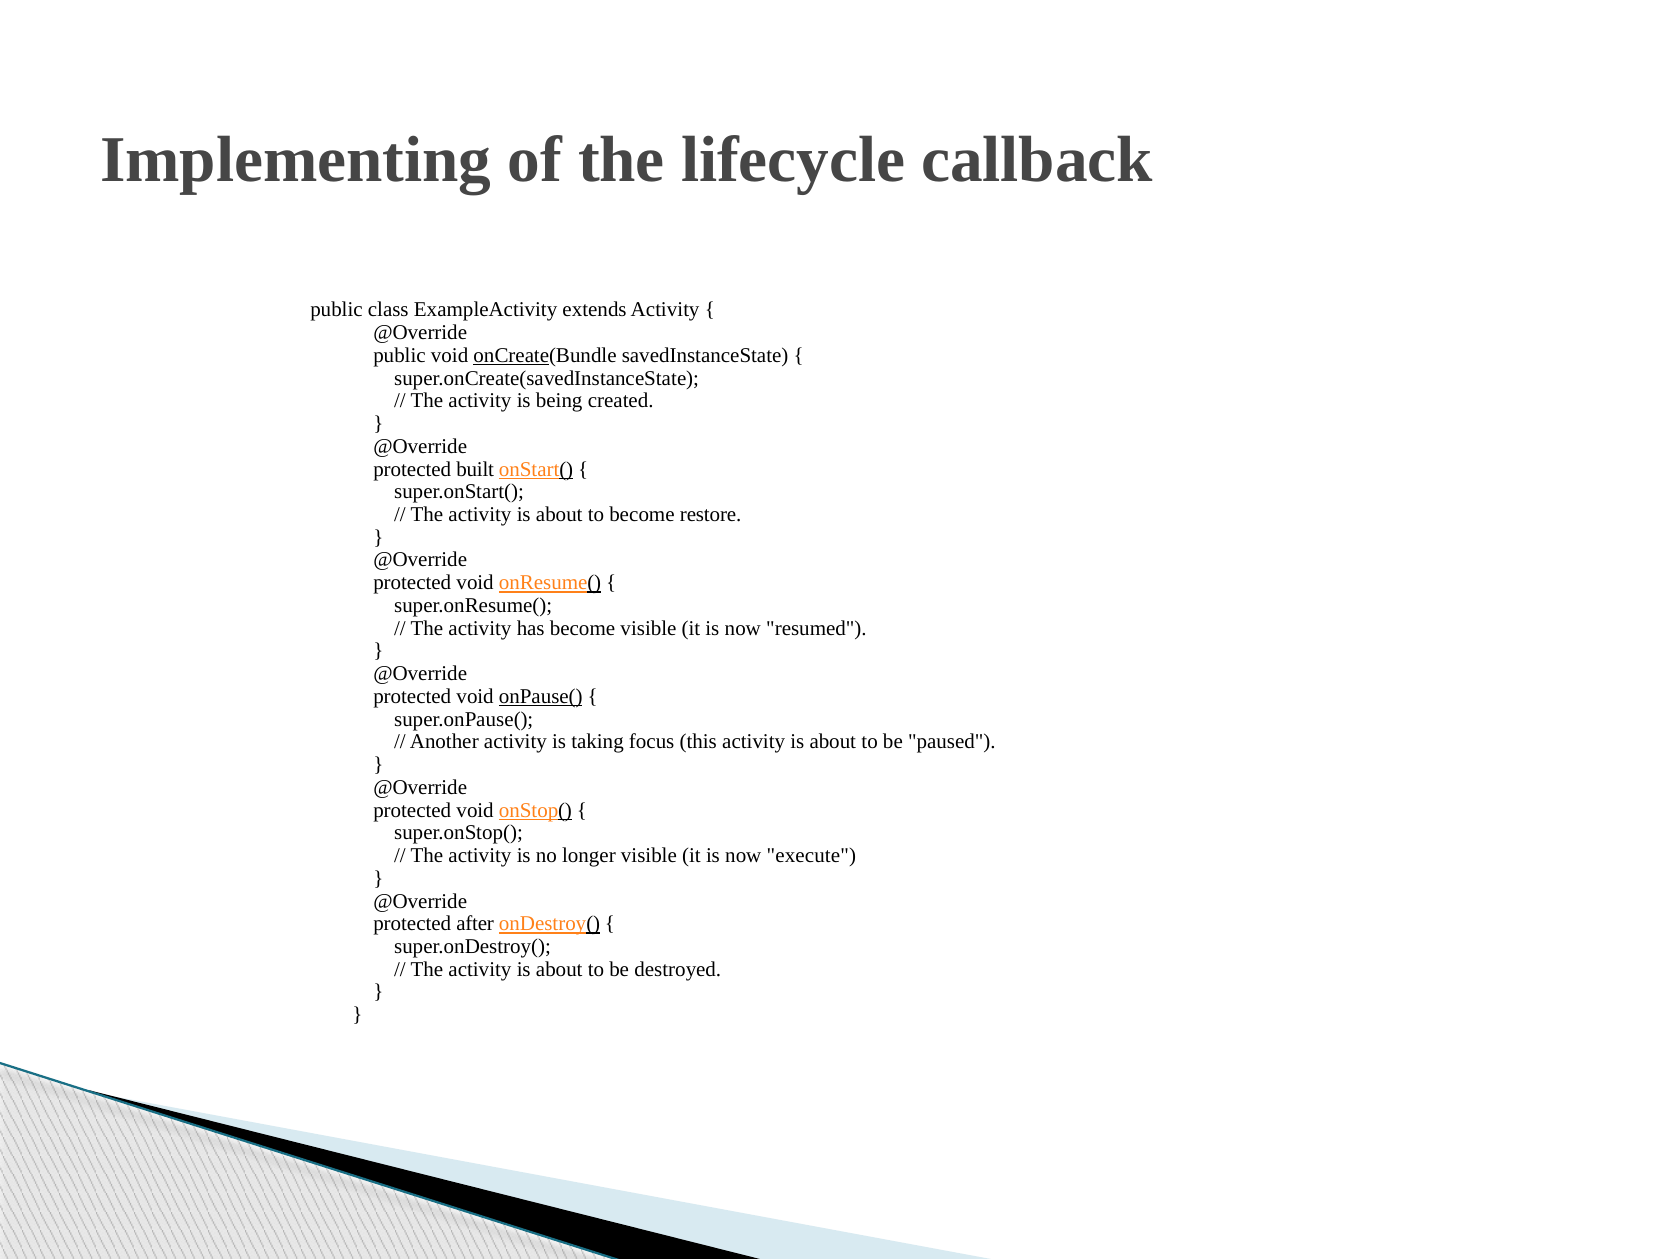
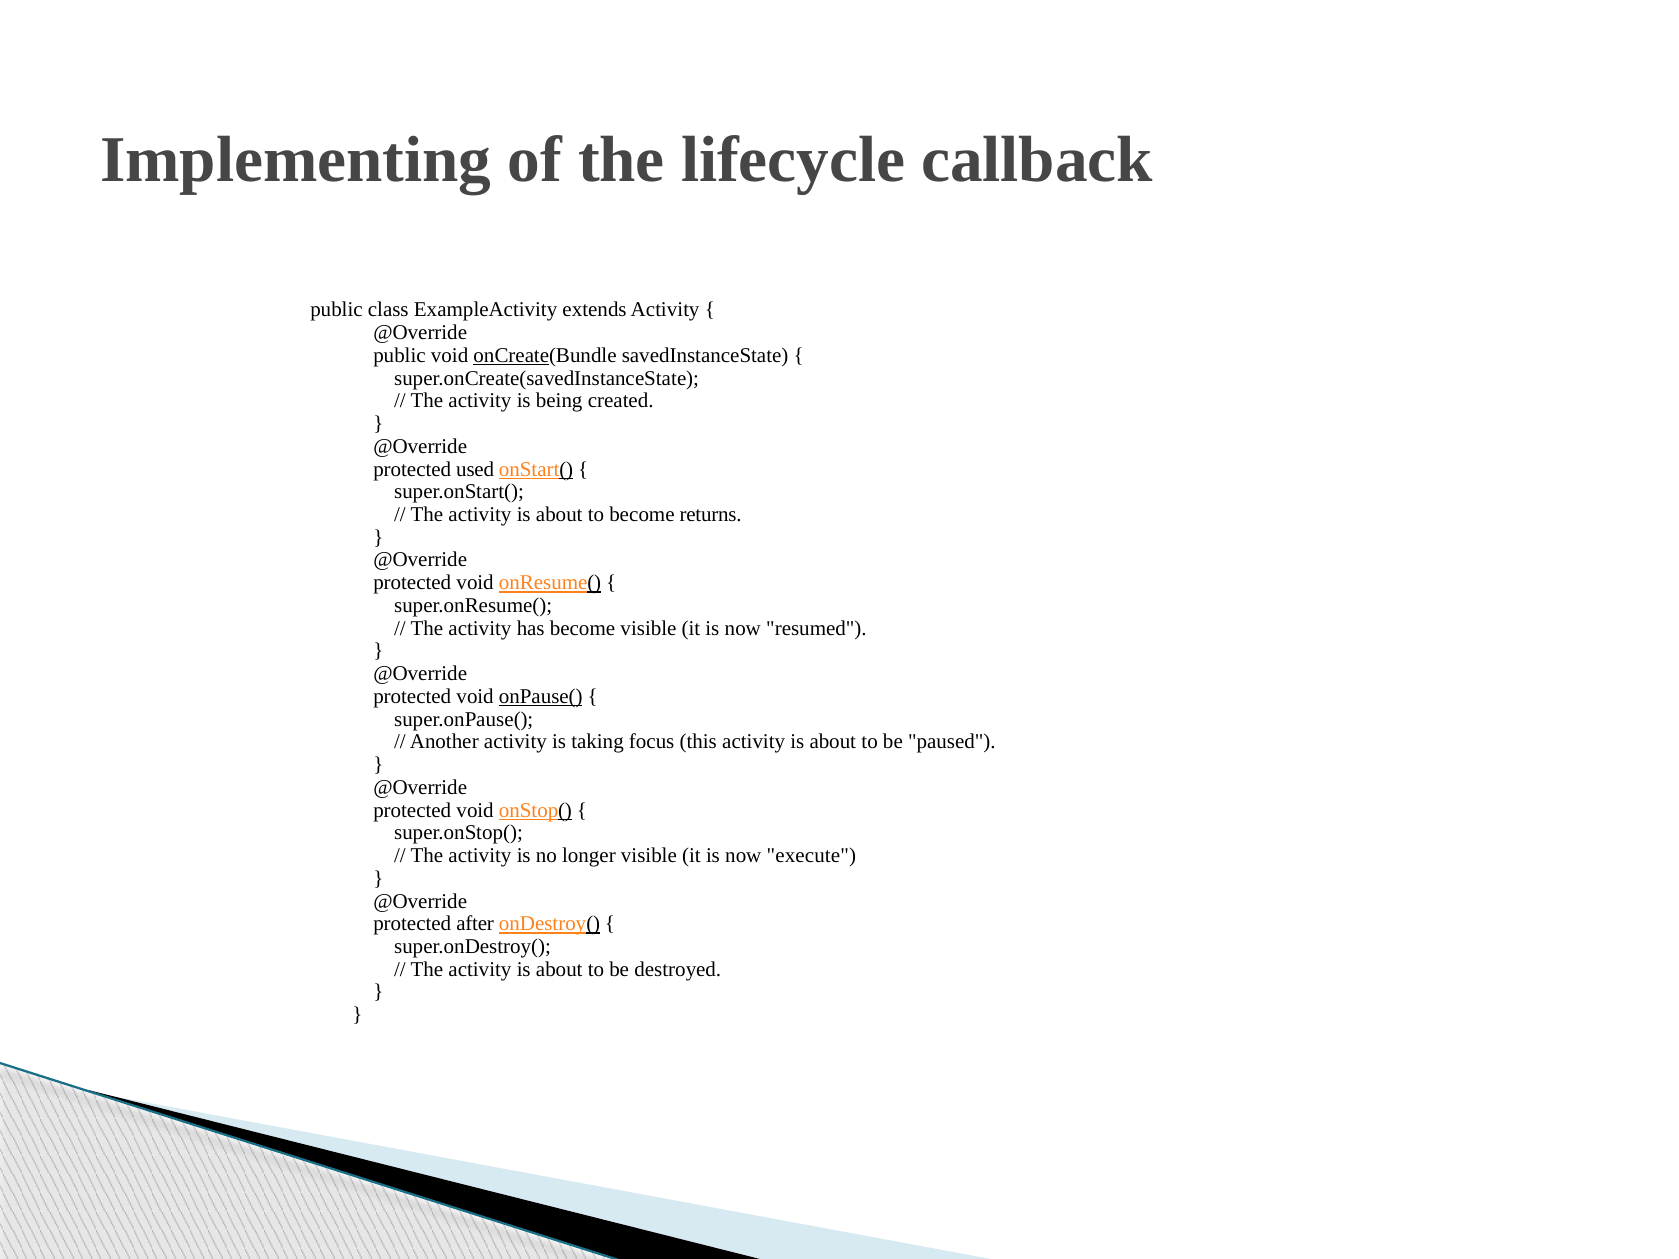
built: built -> used (475, 469)
restore: restore -> returns (711, 515)
